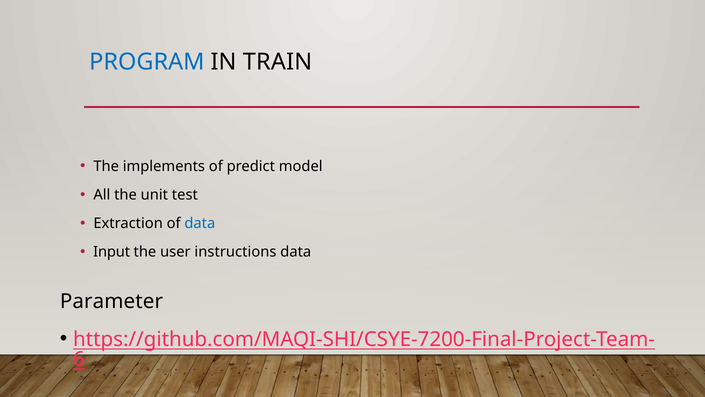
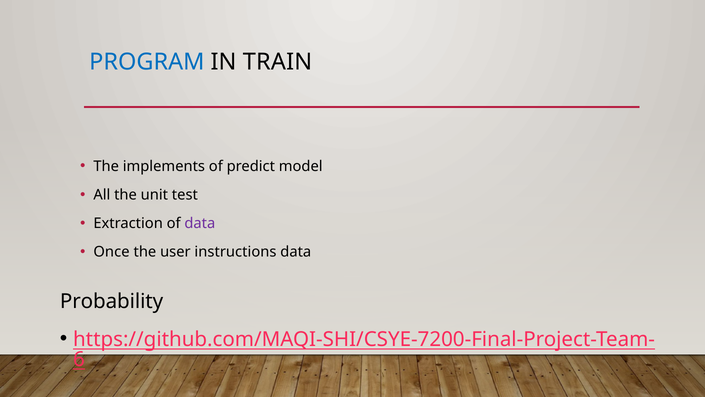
data colour: blue -> purple (200, 223)
Input: Input -> Once (112, 252)
Parameter: Parameter -> Probability (112, 301)
